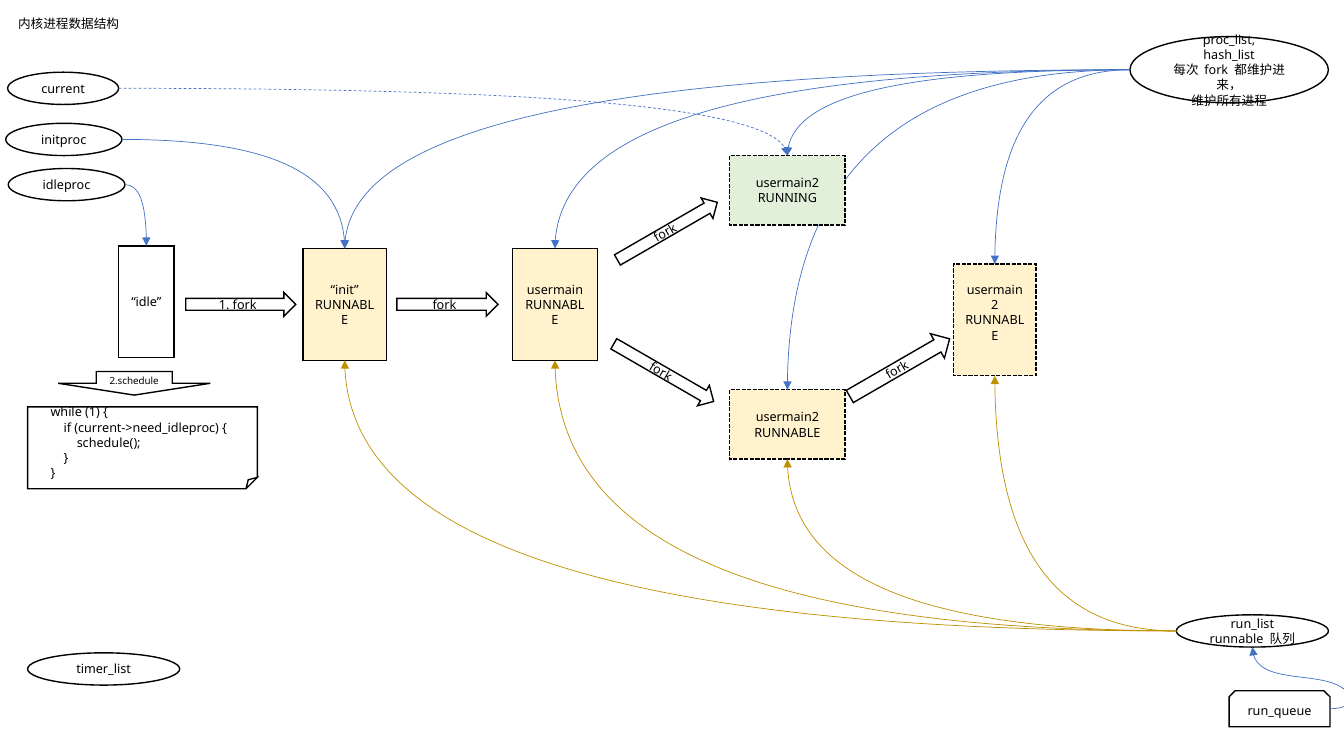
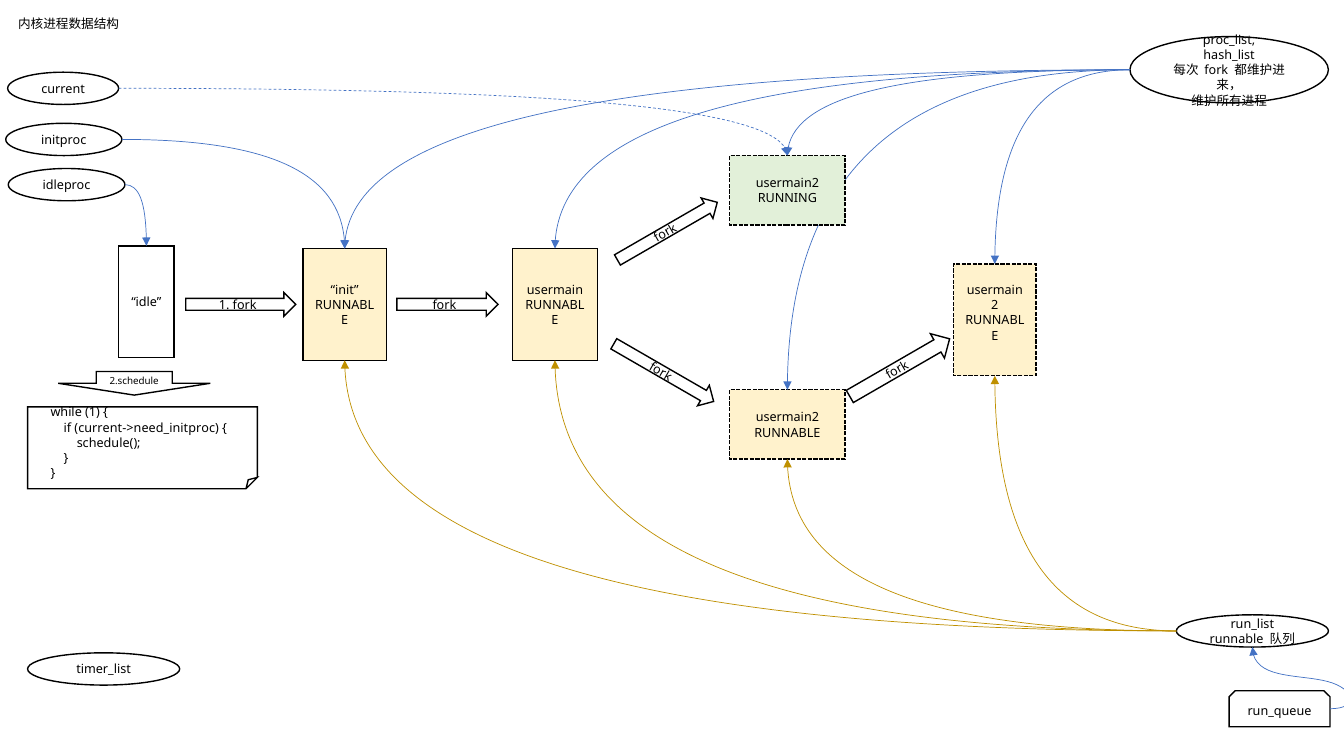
current->need_idleproc: current->need_idleproc -> current->need_initproc (147, 428)
